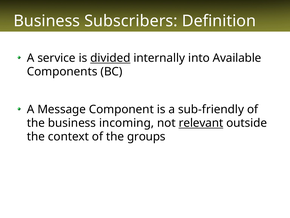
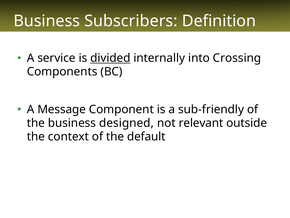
Available: Available -> Crossing (237, 58)
incoming: incoming -> designed (127, 123)
relevant underline: present -> none (201, 123)
groups: groups -> default (146, 136)
